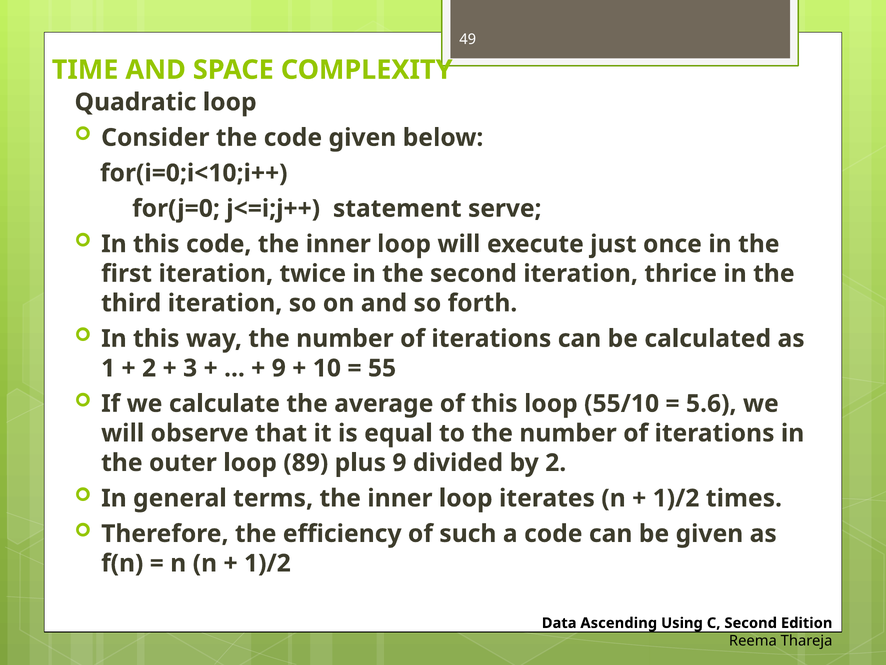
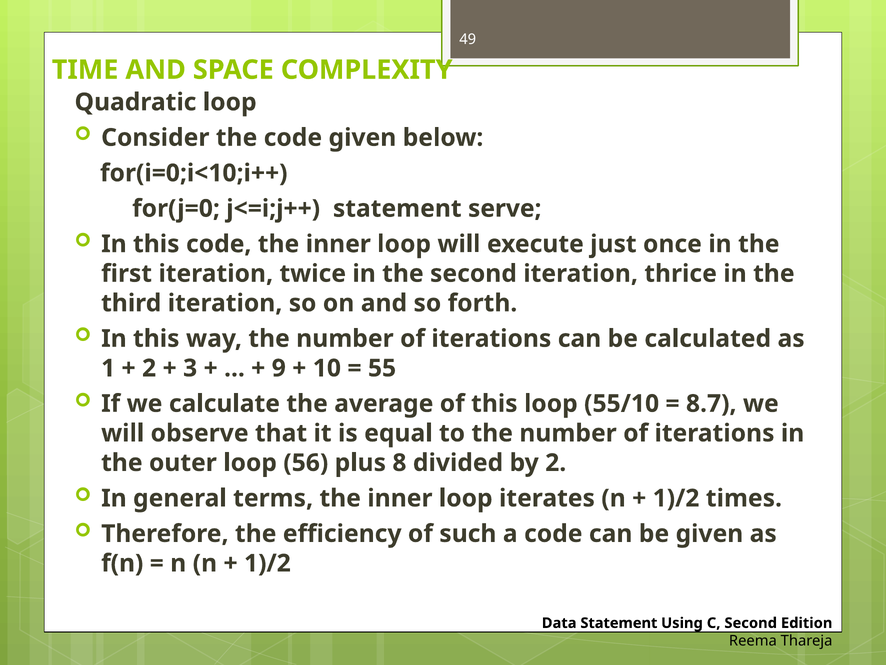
5.6: 5.6 -> 8.7 (711, 403)
89: 89 -> 56 (306, 462)
plus 9: 9 -> 8 (399, 462)
Data Ascending: Ascending -> Statement (619, 623)
